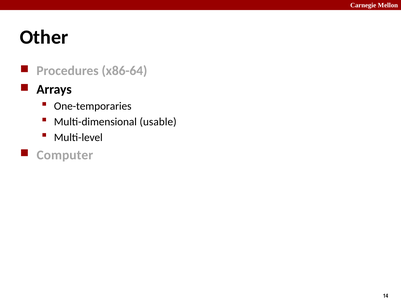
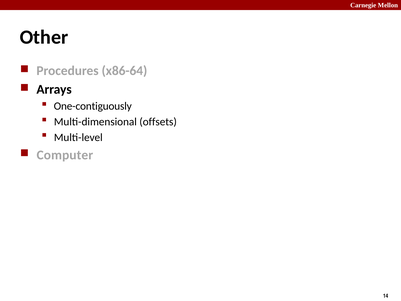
One-temporaries: One-temporaries -> One-contiguously (93, 106)
usable: usable -> offsets (158, 122)
